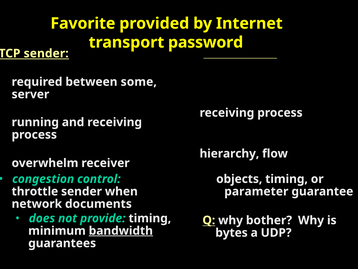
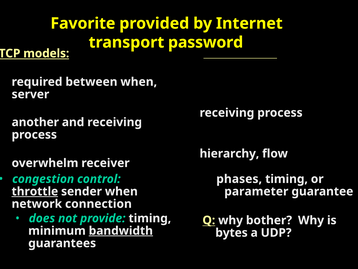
sender: sender -> models (46, 53)
between some: some -> when (139, 82)
running: running -> another (35, 122)
objects: objects -> phases (239, 179)
throttle underline: none -> present (35, 191)
documents: documents -> connection (98, 204)
